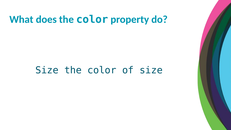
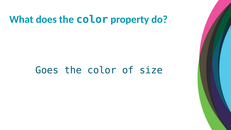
Size: Size -> Goes (47, 70)
